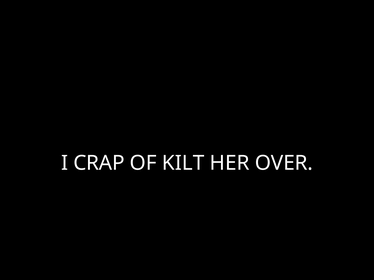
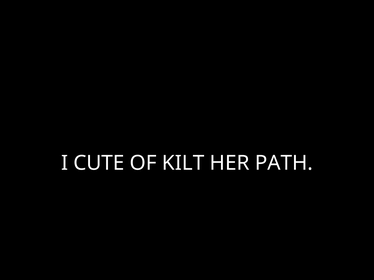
CRAP: CRAP -> CUTE (99, 163)
OVER: OVER -> PATH (284, 163)
